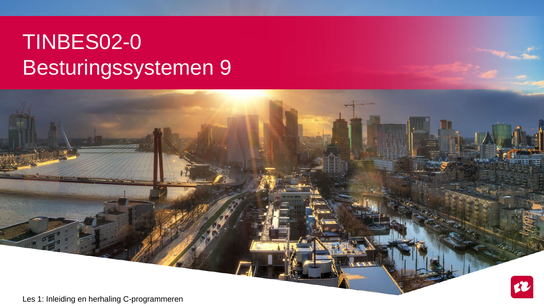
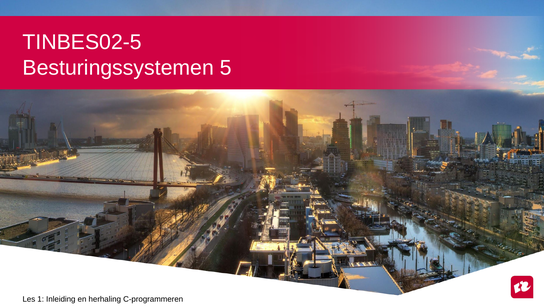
TINBES02-0: TINBES02-0 -> TINBES02-5 (82, 42)
9: 9 -> 5 (226, 68)
